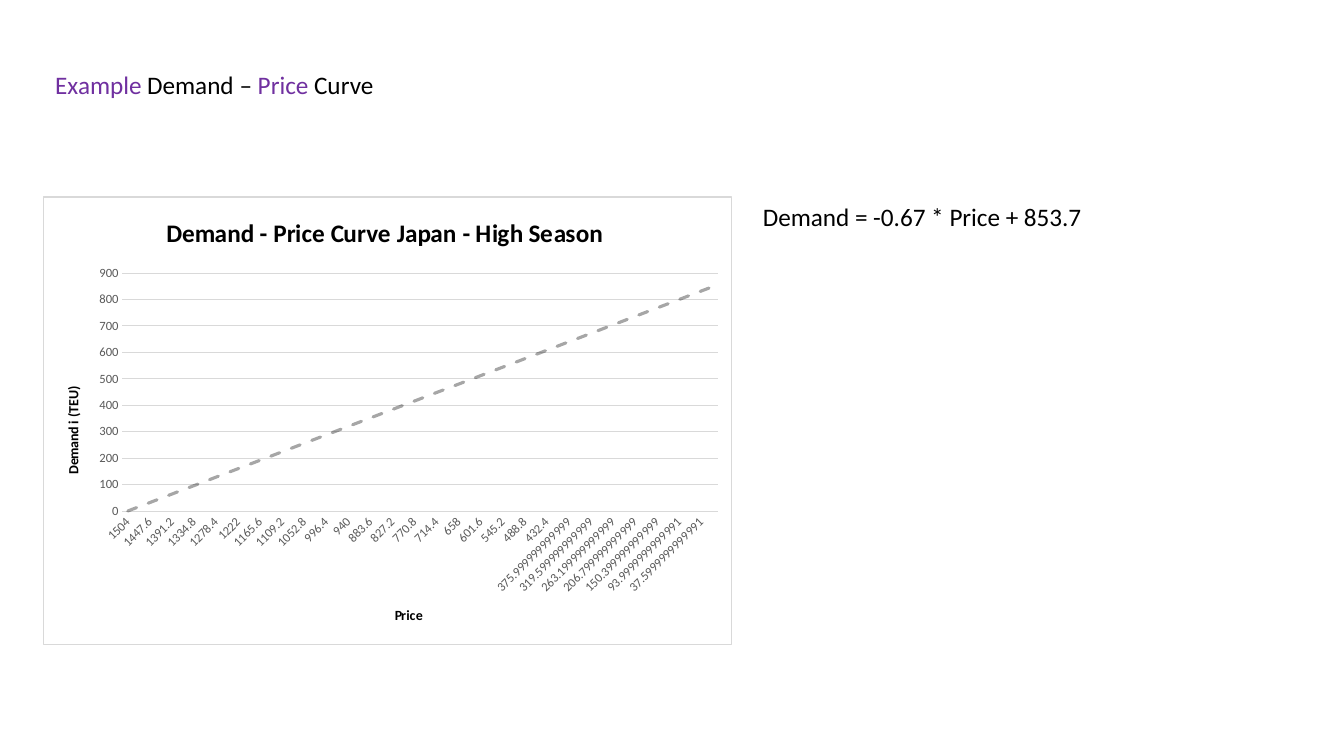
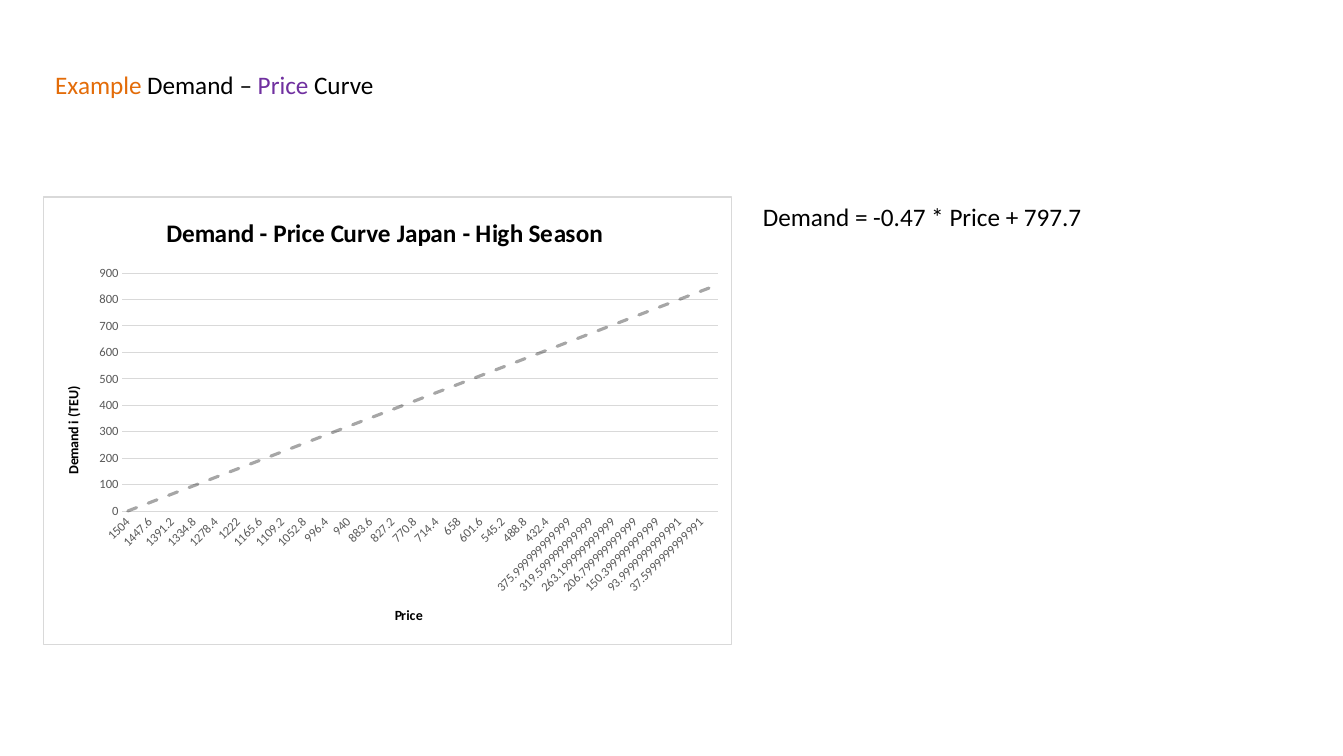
Example colour: purple -> orange (98, 86)
-0.67: -0.67 -> -0.47 (899, 218)
853.7: 853.7 -> 797.7 (1053, 218)
